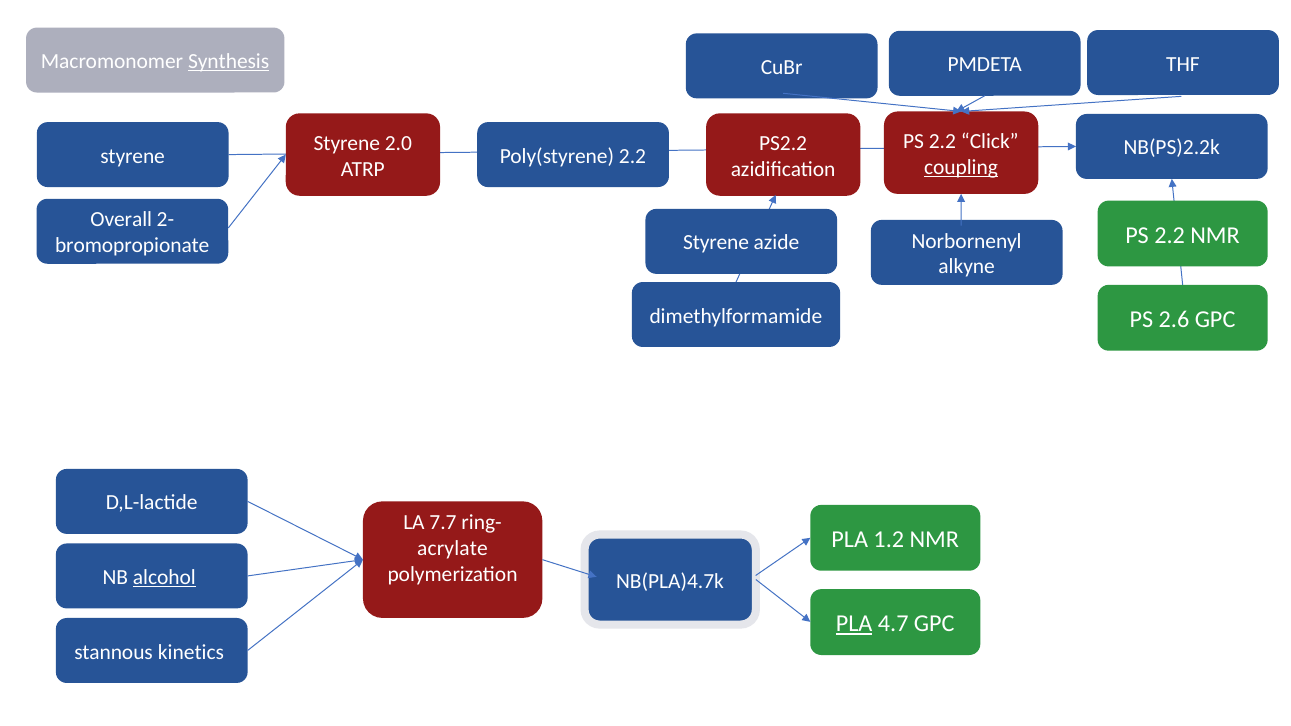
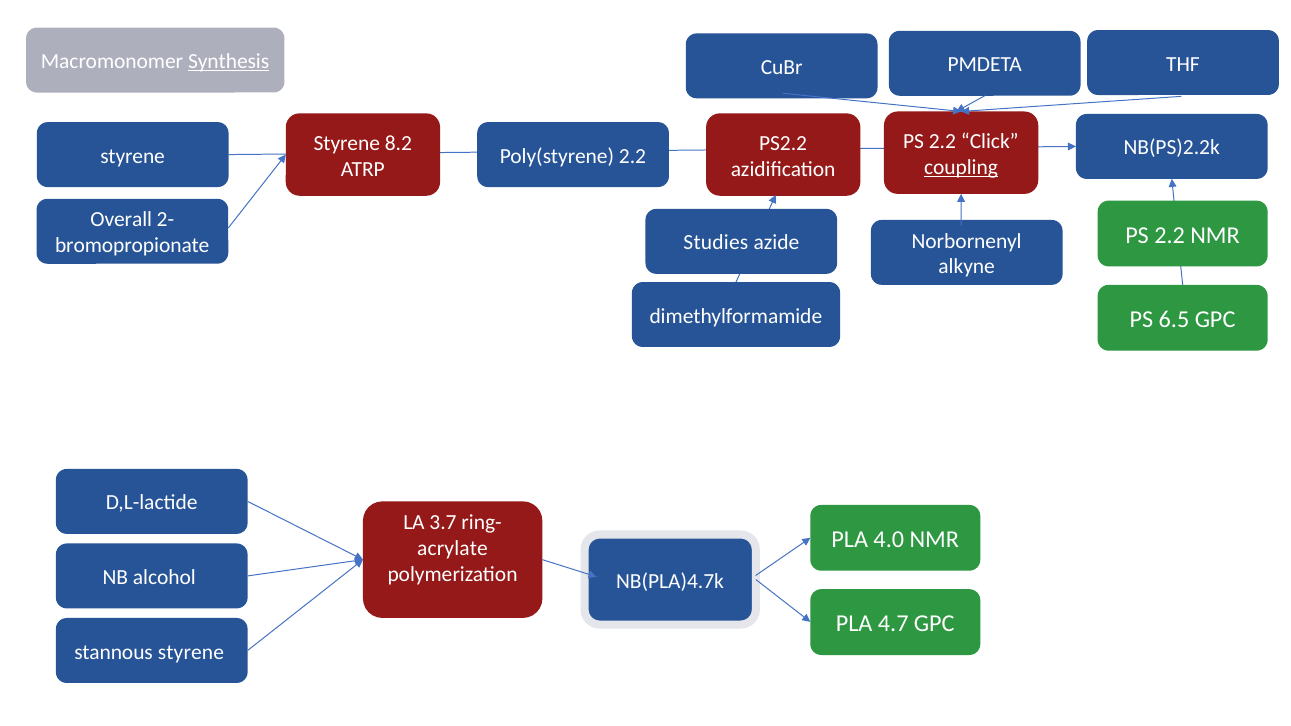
2.0: 2.0 -> 8.2 (398, 143)
Styrene: Styrene -> Studies (716, 243)
2.6: 2.6 -> 6.5 (1174, 320)
7.7: 7.7 -> 3.7 (443, 523)
1.2: 1.2 -> 4.0 (889, 540)
alcohol underline: present -> none (164, 578)
PLA underline: present -> none (854, 624)
stannous kinetics: kinetics -> styrene (191, 652)
